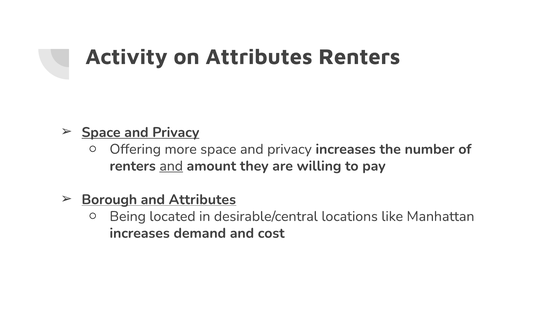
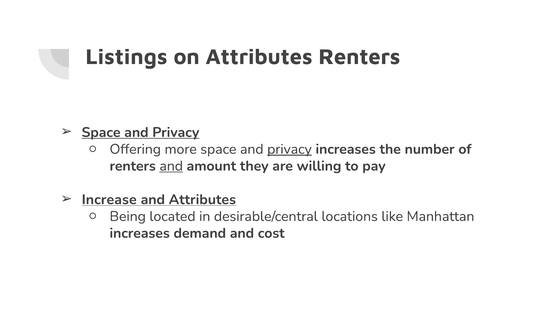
Activity: Activity -> Listings (126, 57)
privacy underline: none -> present (289, 149)
Borough: Borough -> Increase (109, 200)
